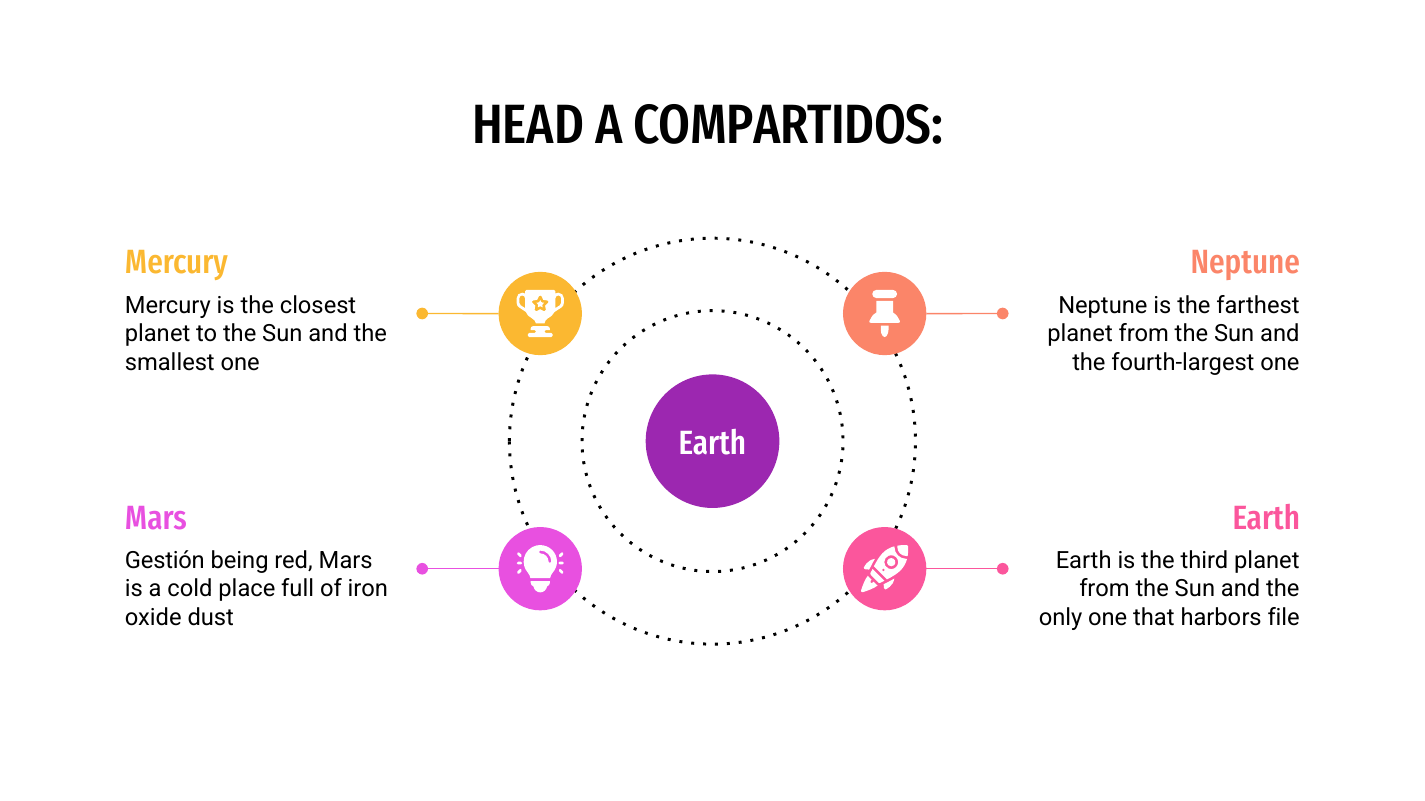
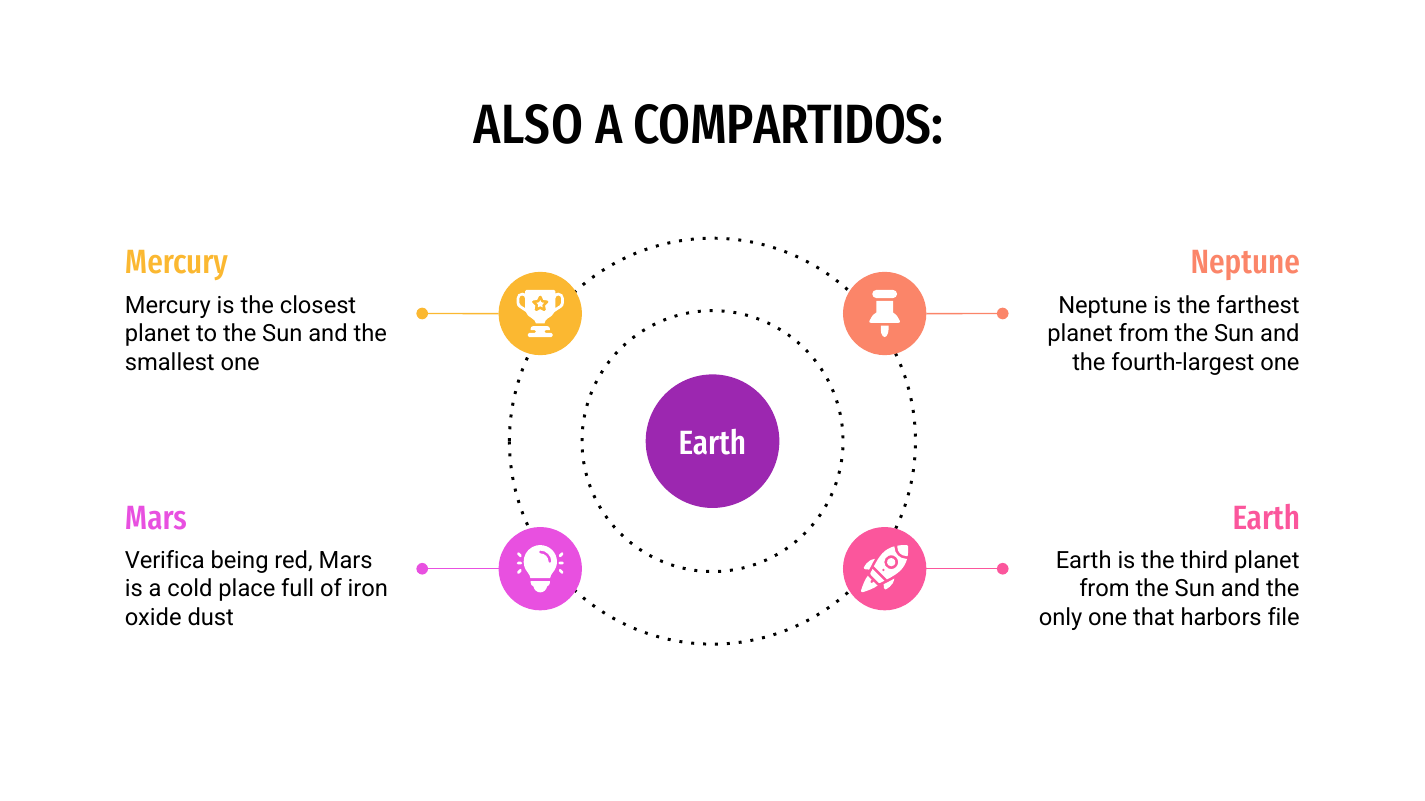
HEAD: HEAD -> ALSO (528, 125)
Gestión: Gestión -> Verifica (165, 561)
